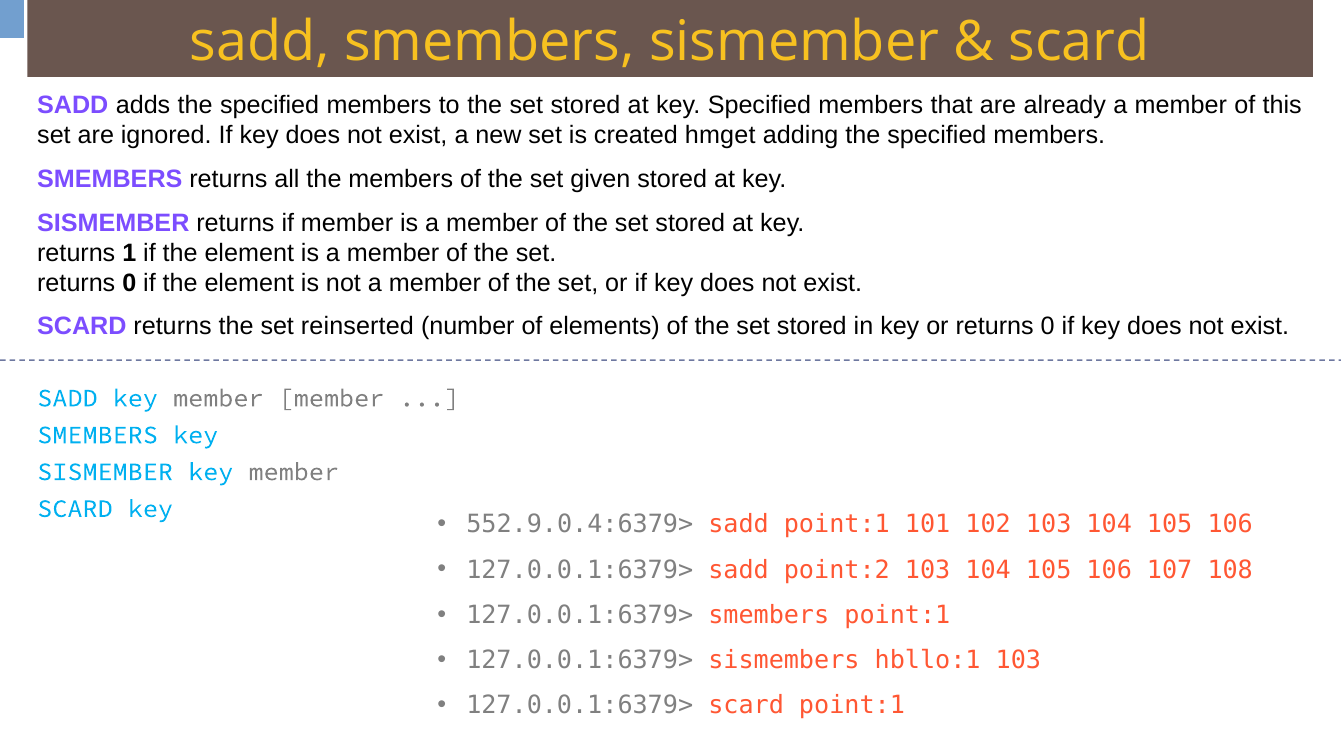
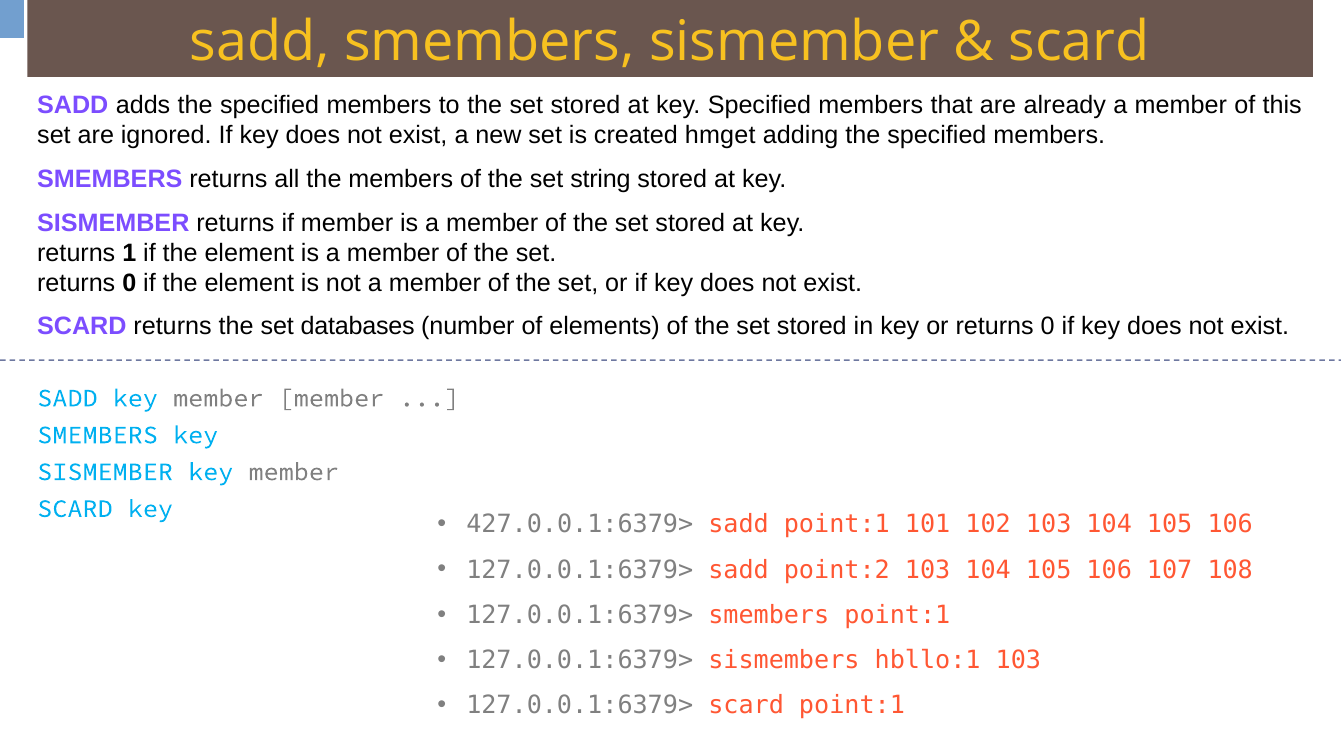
given: given -> string (600, 179)
reinserted: reinserted -> databases (358, 327)
552.9.0.4:6379>: 552.9.0.4:6379> -> 427.0.0.1:6379> (580, 525)
